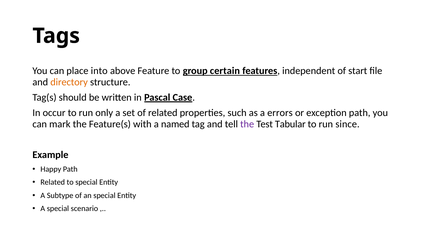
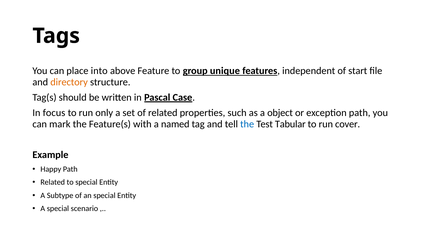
certain: certain -> unique (225, 71)
occur: occur -> focus (54, 113)
errors: errors -> object (280, 113)
the colour: purple -> blue (247, 124)
since: since -> cover (348, 124)
